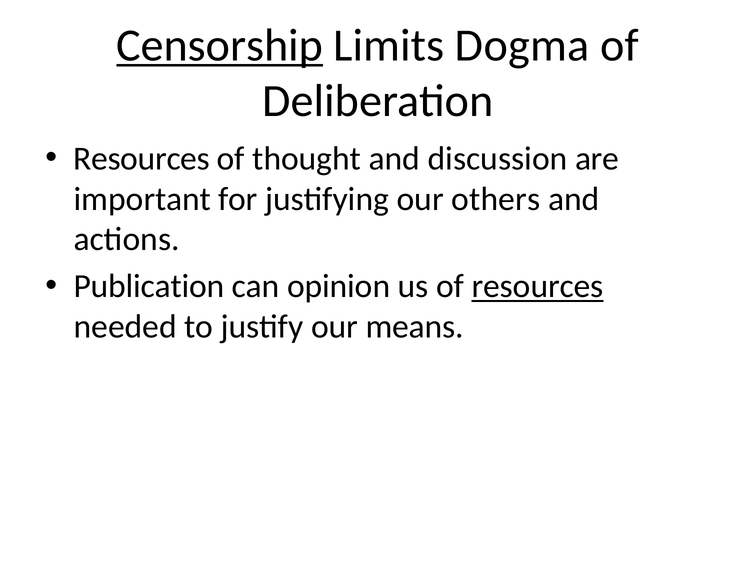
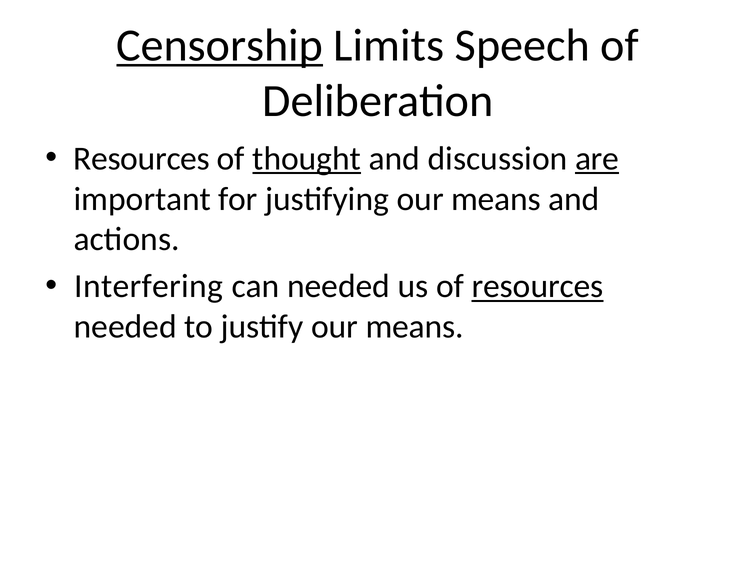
Dogma: Dogma -> Speech (522, 45)
thought underline: none -> present (307, 159)
are underline: none -> present (597, 159)
justifying our others: others -> means (496, 199)
Publication: Publication -> Interfering (149, 286)
can opinion: opinion -> needed (339, 286)
